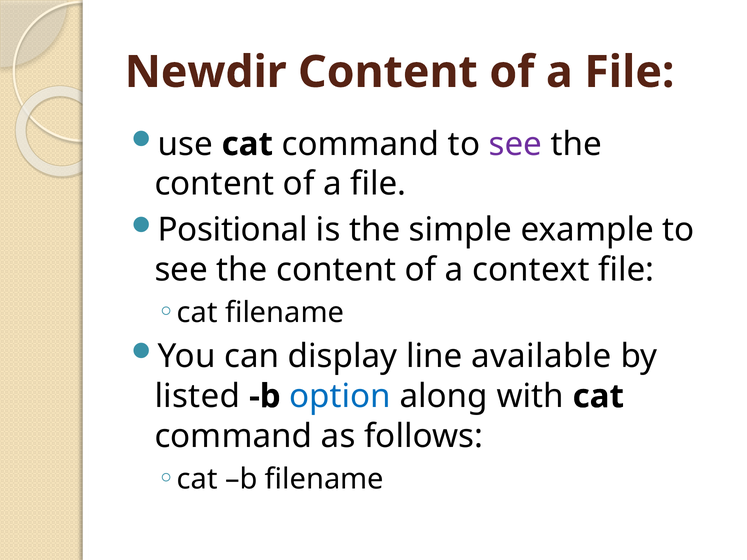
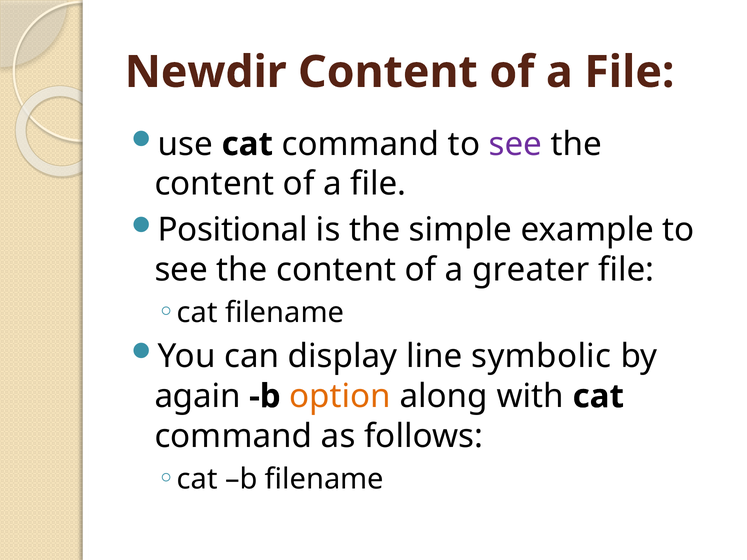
context: context -> greater (531, 270)
available: available -> symbolic (541, 357)
listed: listed -> again (198, 397)
option colour: blue -> orange (340, 397)
